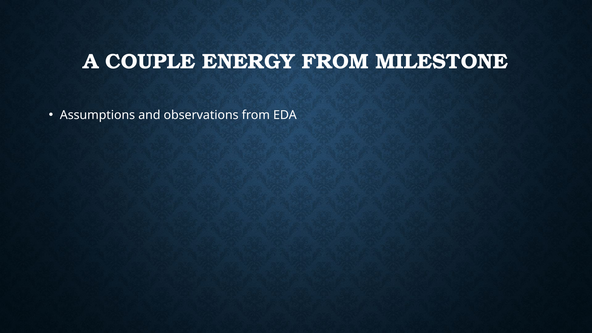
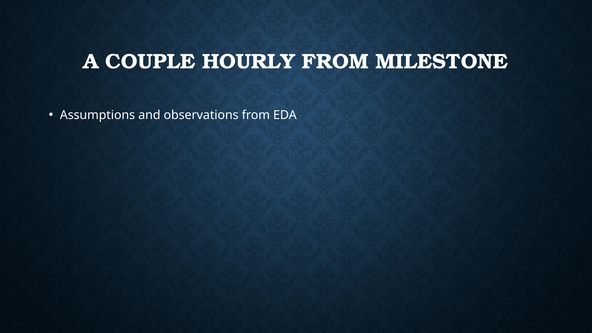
ENERGY: ENERGY -> HOURLY (249, 62)
